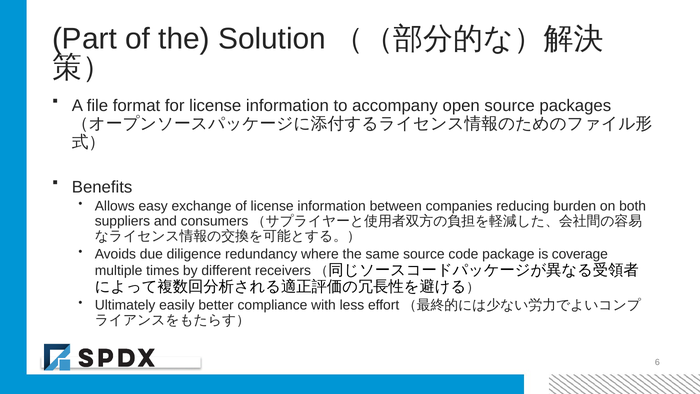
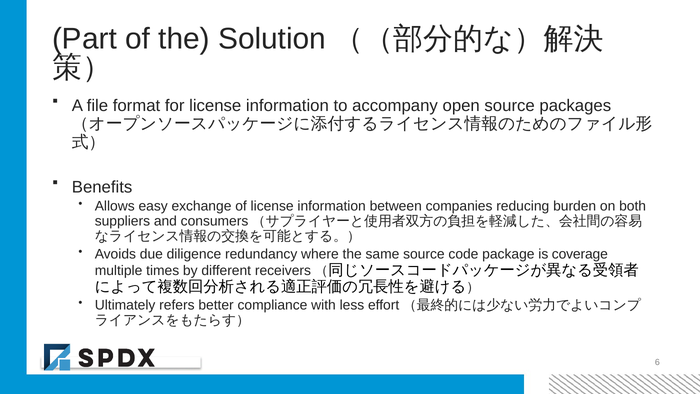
easily: easily -> refers (177, 305)
